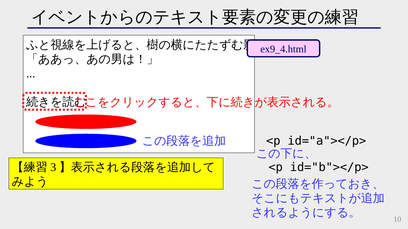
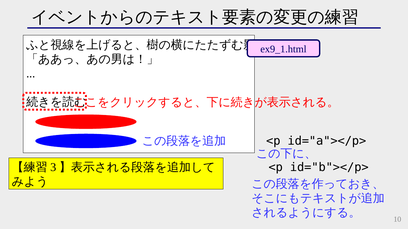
ex9_4.html: ex9_4.html -> ex9_1.html (283, 49)
